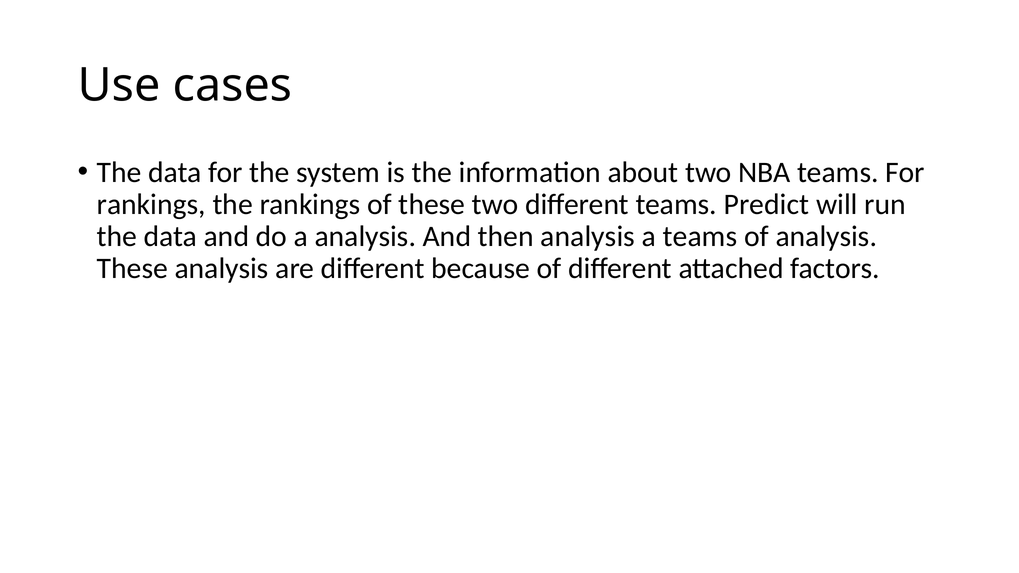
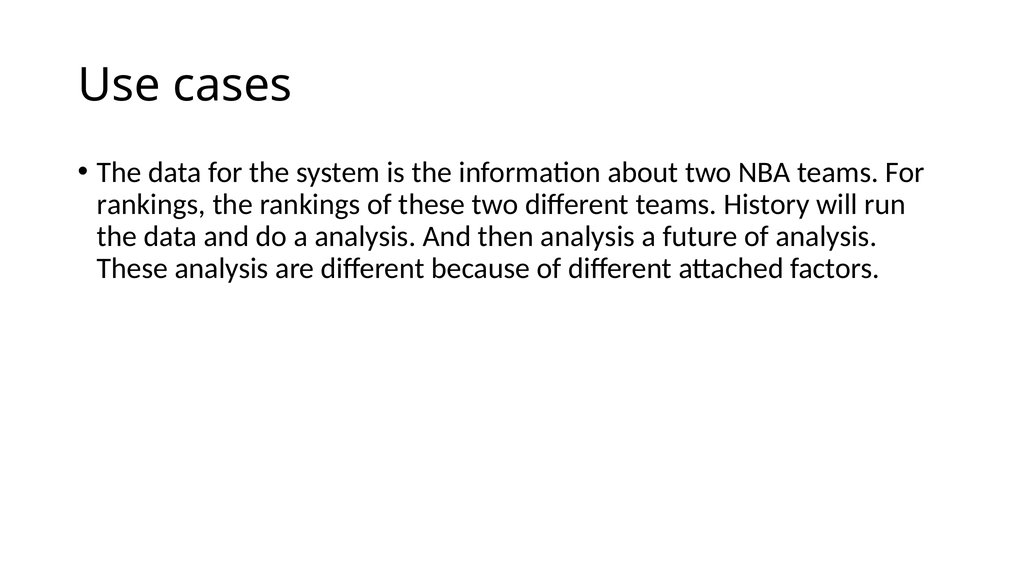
Predict: Predict -> History (767, 204)
a teams: teams -> future (700, 236)
